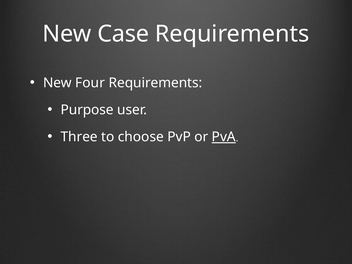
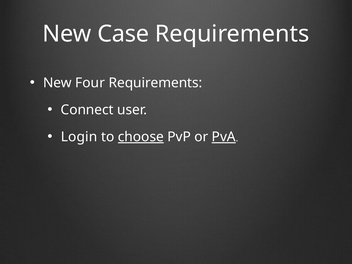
Purpose: Purpose -> Connect (87, 110)
Three: Three -> Login (79, 137)
choose underline: none -> present (141, 137)
